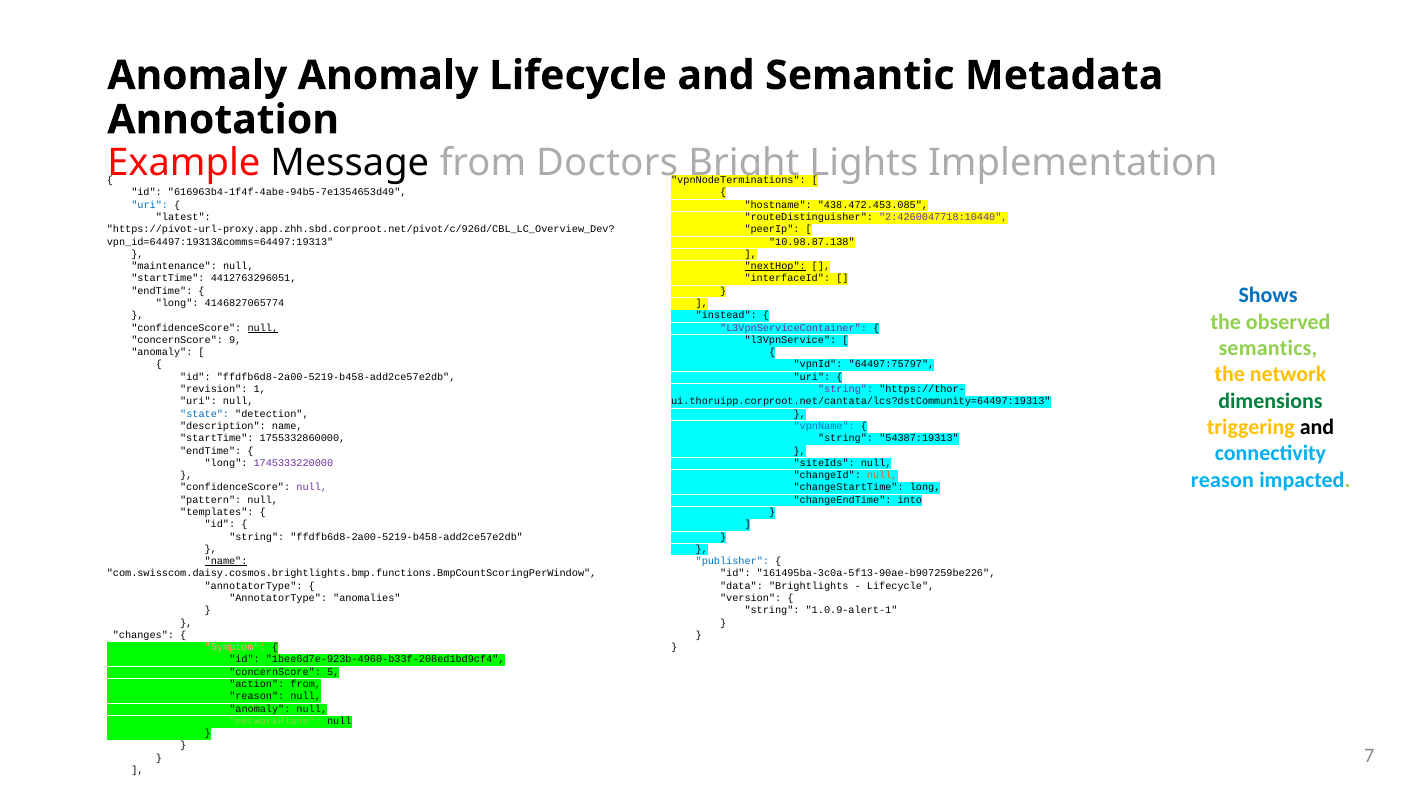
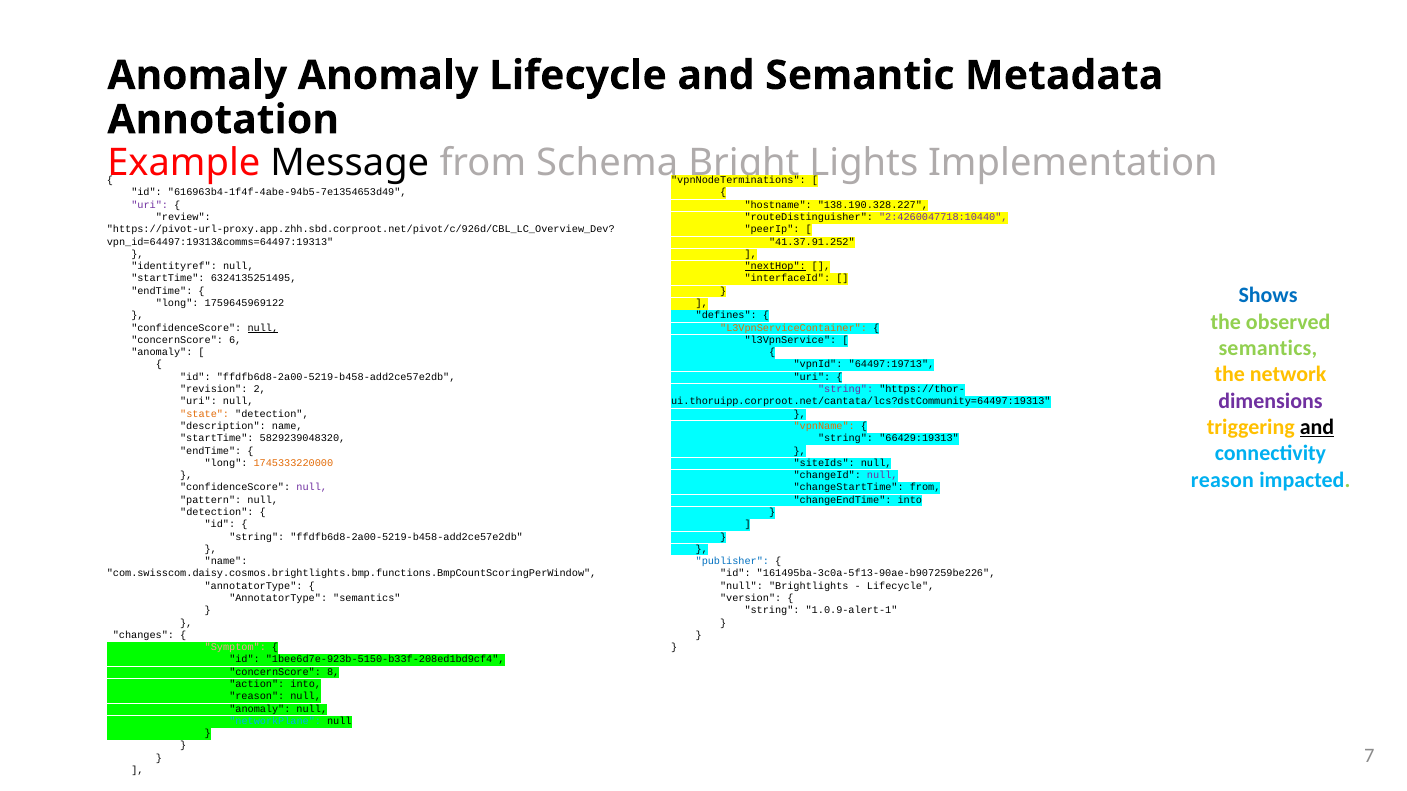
Doctors: Doctors -> Schema (607, 163)
uri colour: blue -> purple (150, 205)
438.472.453.085: 438.472.453.085 -> 138.190.328.227 (873, 205)
latest: latest -> review (183, 217)
10.98.87.138: 10.98.87.138 -> 41.37.91.252 (812, 242)
maintenance: maintenance -> identityref (174, 266)
4412763296051: 4412763296051 -> 6324135251495 (254, 279)
4146827065774: 4146827065774 -> 1759645969122 (245, 303)
instead: instead -> defines (726, 316)
L3VpnServiceContainer colour: purple -> orange (794, 328)
9: 9 -> 6 (235, 340)
64497:75797: 64497:75797 -> 64497:19713 (891, 365)
1: 1 -> 2 (260, 389)
dimensions colour: green -> purple (1270, 401)
state colour: blue -> orange (205, 414)
and underline: none -> present (1317, 428)
vpnName colour: blue -> orange (824, 426)
1755332860000: 1755332860000 -> 5829239048320 (303, 439)
54387:19313: 54387:19313 -> 66429:19313 (919, 439)
1745333220000 colour: purple -> orange (293, 463)
null colour: orange -> purple (882, 475)
changeStartTime long: long -> from (925, 488)
templates: templates -> detection (217, 512)
name underline: present -> none (226, 562)
data: data -> null (742, 586)
AnnotatorType anomalies: anomalies -> semantics (367, 598)
1bee6d7e-923b-4960-b33f-208ed1bd9cf4: 1bee6d7e-923b-4960-b33f-208ed1bd9cf4 -> 1bee6d7e-923b-5150-b33f-208ed1bd9cf4 (385, 660)
5: 5 -> 8 (333, 672)
action from: from -> into (306, 685)
networkPlane colour: light green -> light blue (275, 721)
